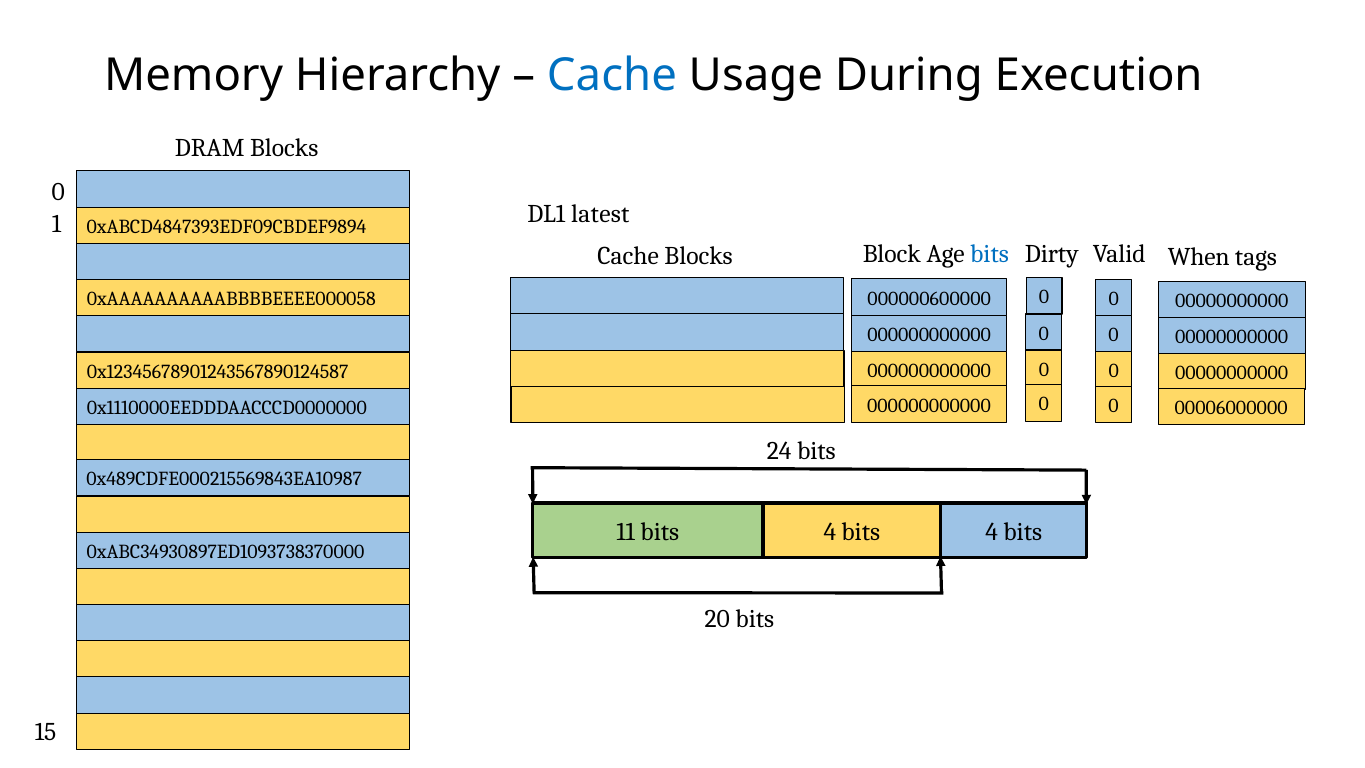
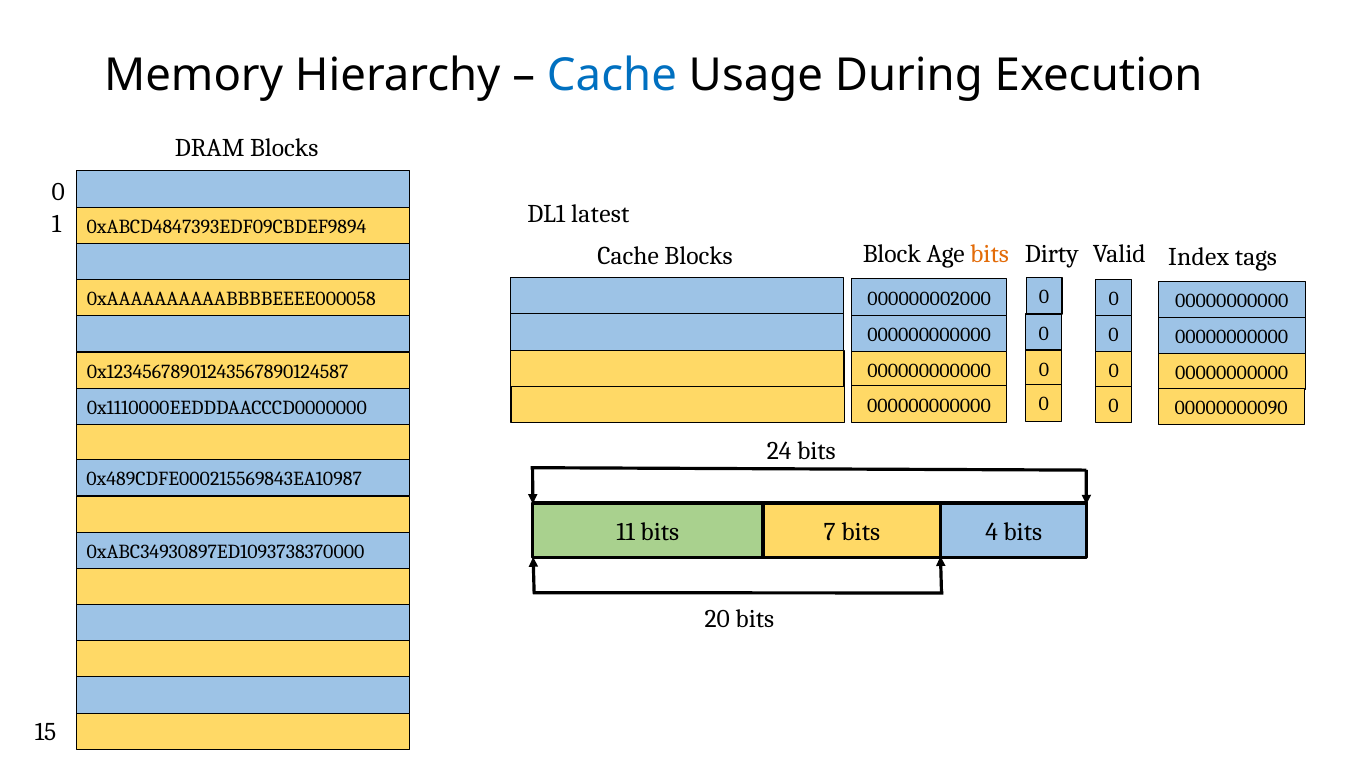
bits colour: blue -> orange (989, 254)
When: When -> Index (1199, 257)
000000600000: 000000600000 -> 000000002000 (929, 298)
00006000000: 00006000000 -> 00000000090 (1231, 408)
11 bits 4: 4 -> 7 (830, 532)
